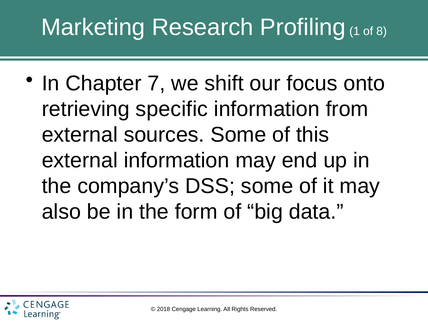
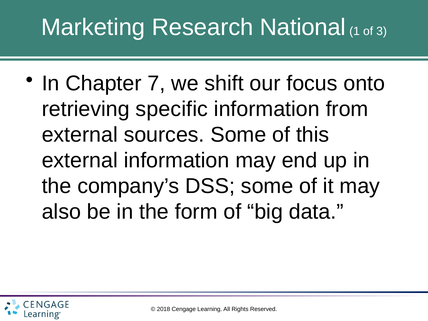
Profiling: Profiling -> National (303, 27)
8: 8 -> 3 (382, 31)
